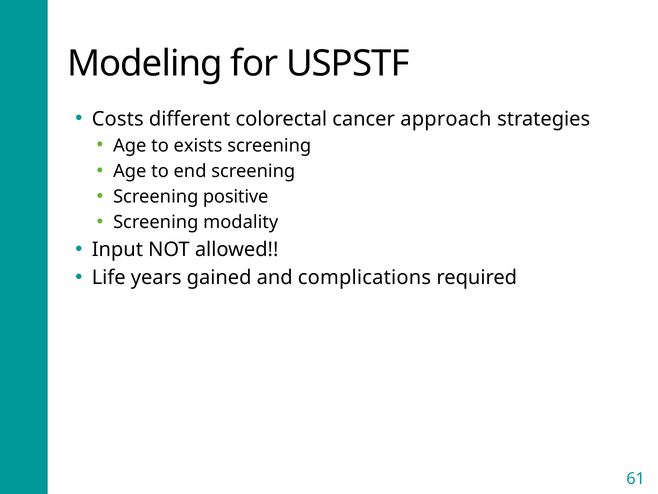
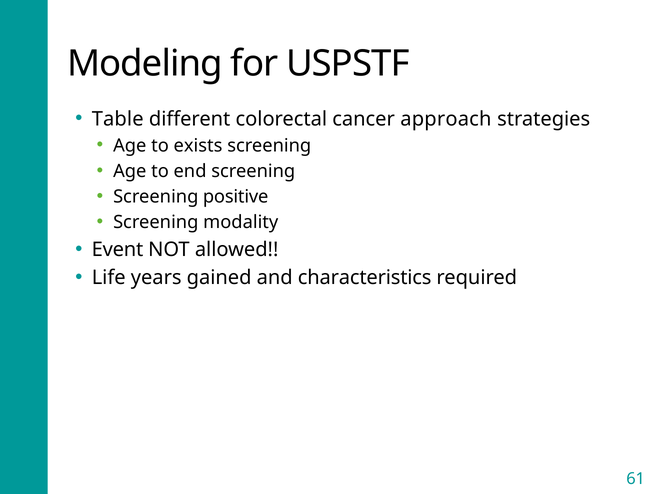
Costs: Costs -> Table (118, 119)
Input: Input -> Event (117, 249)
complications: complications -> characteristics (365, 277)
